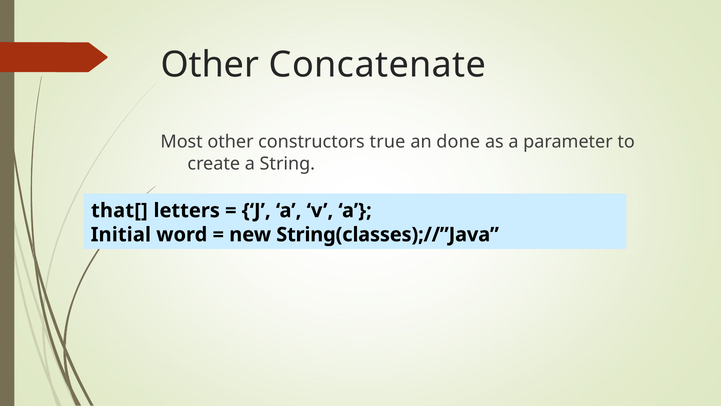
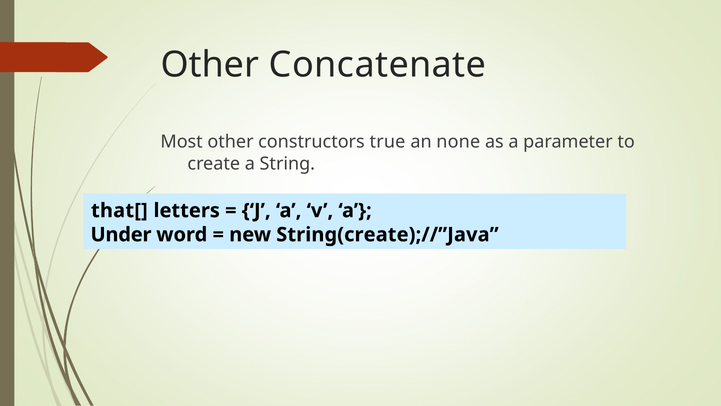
done: done -> none (458, 142)
Initial: Initial -> Under (121, 234)
String(classes);//”Java: String(classes);//”Java -> String(create);//”Java (387, 234)
